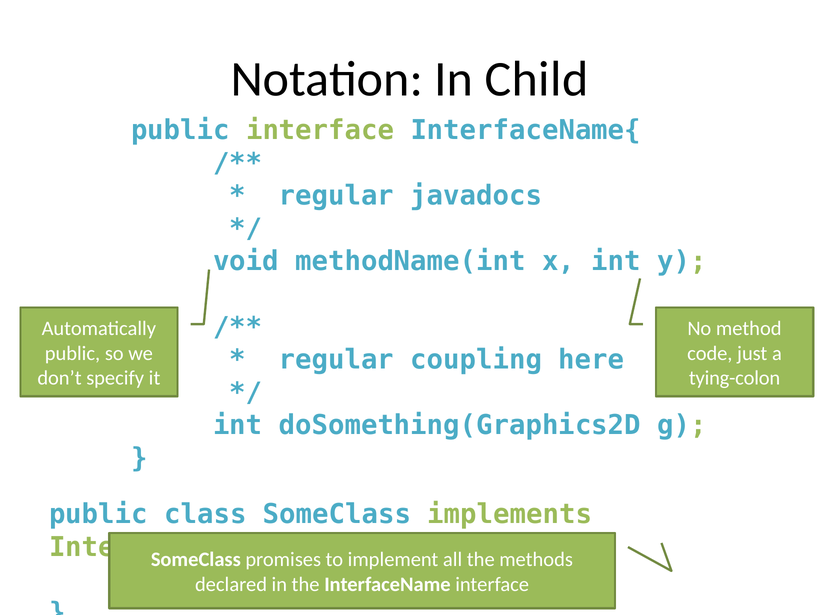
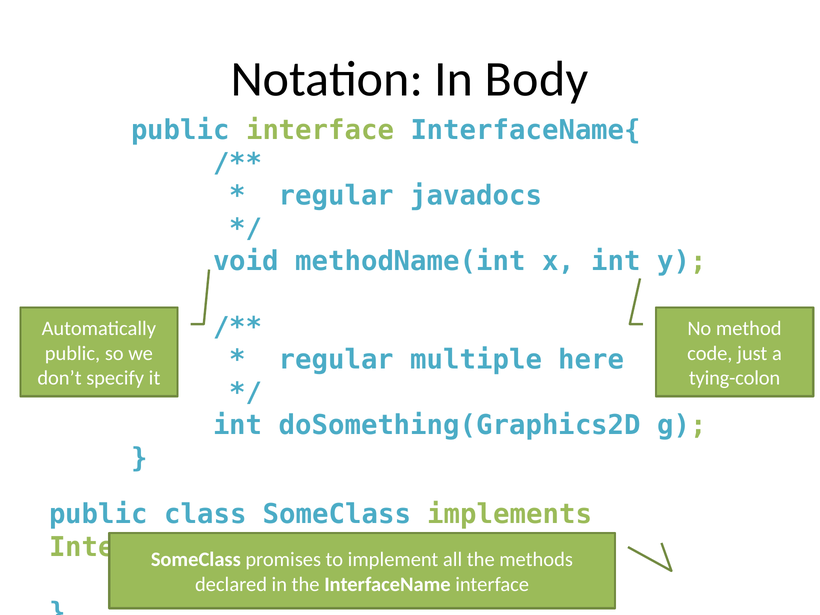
Child: Child -> Body (537, 79)
coupling: coupling -> multiple (476, 360)
